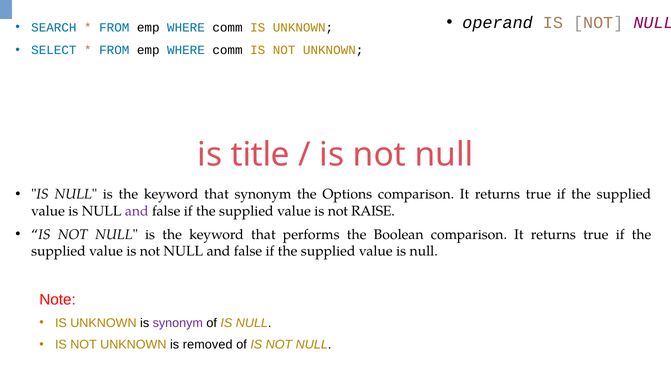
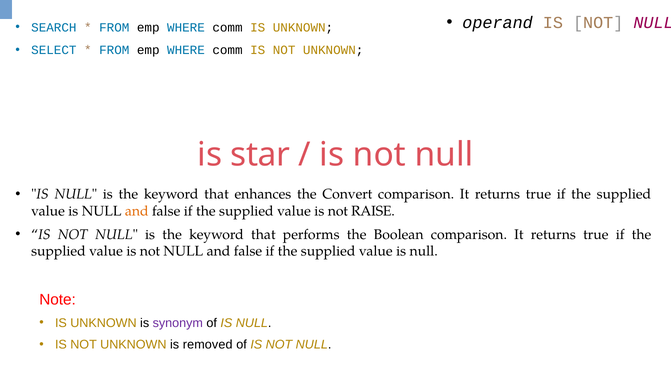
title: title -> star (260, 155)
that synonym: synonym -> enhances (263, 195)
Options: Options -> Convert (347, 195)
and colour: purple -> orange (137, 211)
